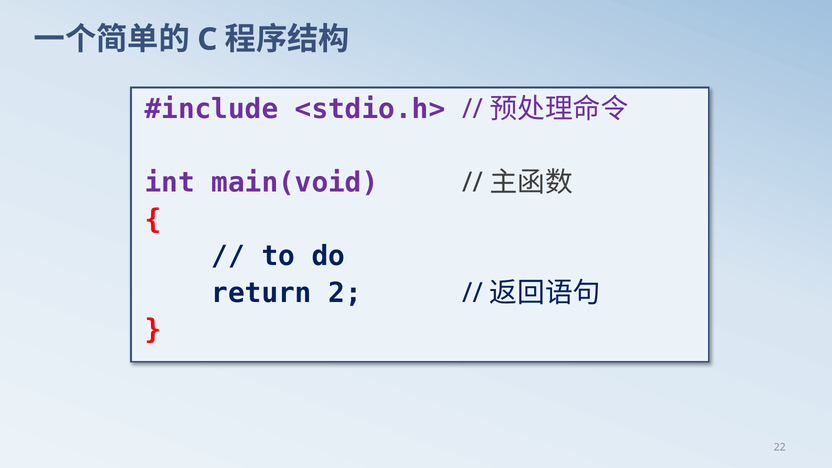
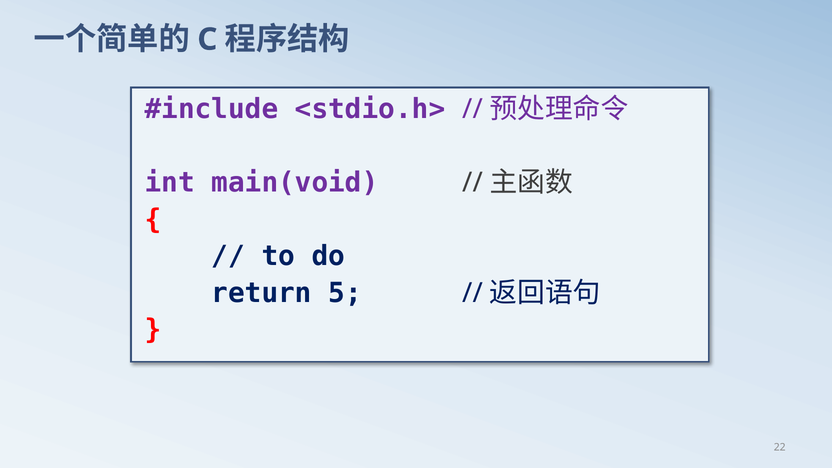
2: 2 -> 5 (345, 293)
